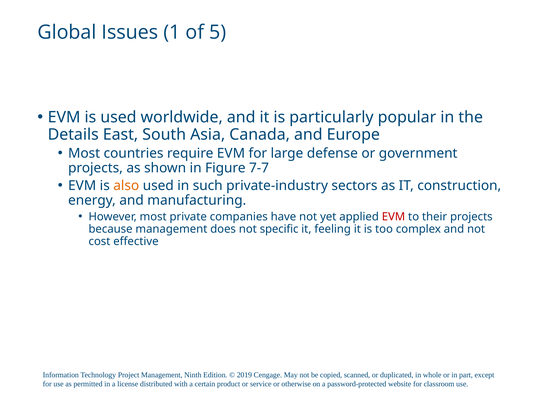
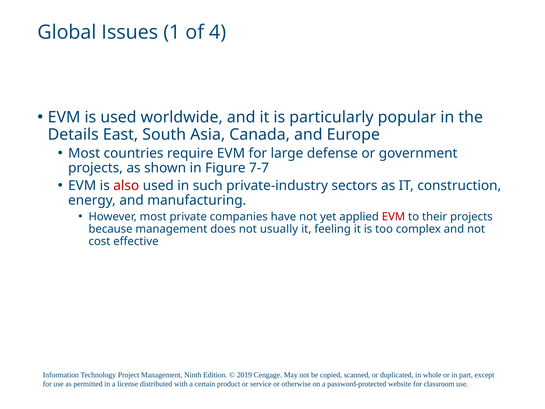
5: 5 -> 4 (218, 32)
also colour: orange -> red (126, 186)
specific: specific -> usually (279, 229)
